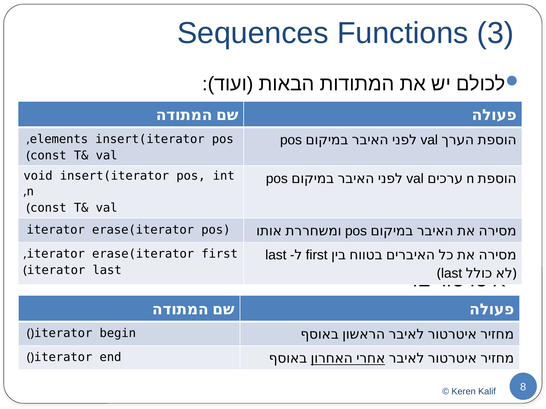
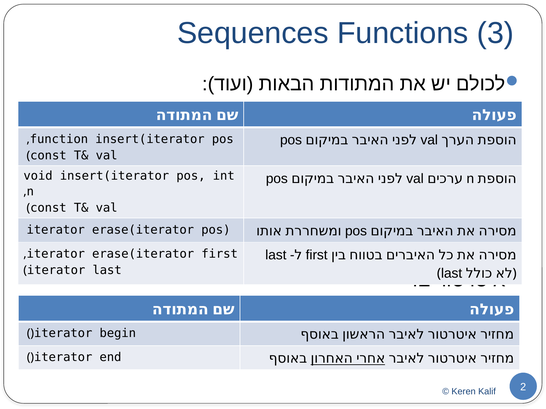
elements: elements -> function (59, 139)
8: 8 -> 2 (523, 387)
